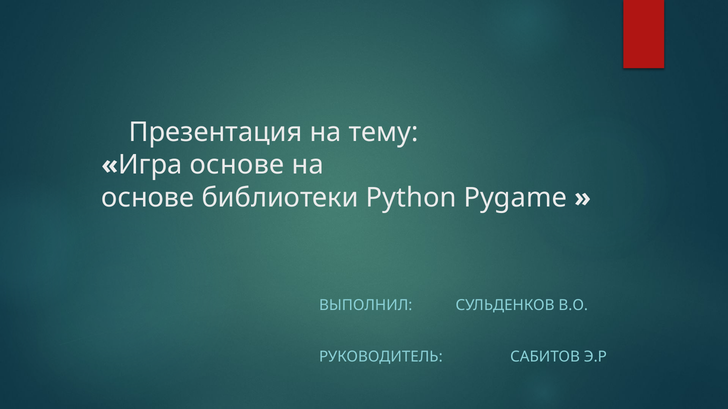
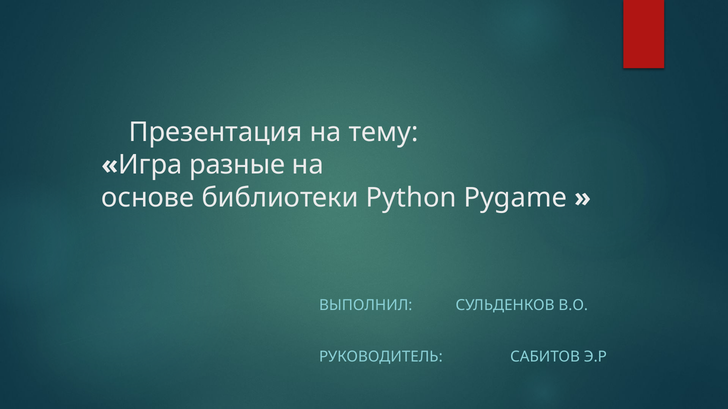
Игра основе: основе -> разные (237, 165)
